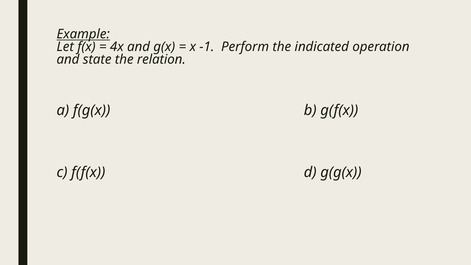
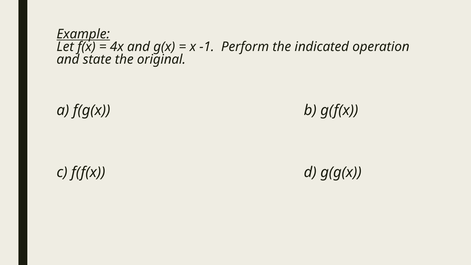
relation: relation -> original (161, 60)
